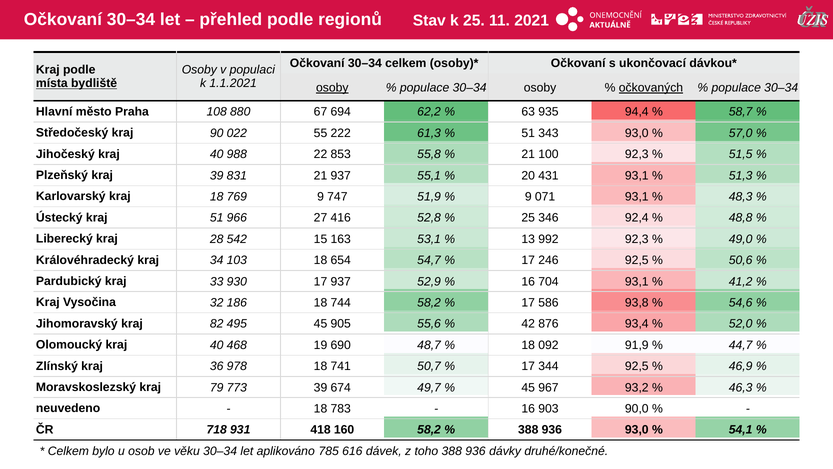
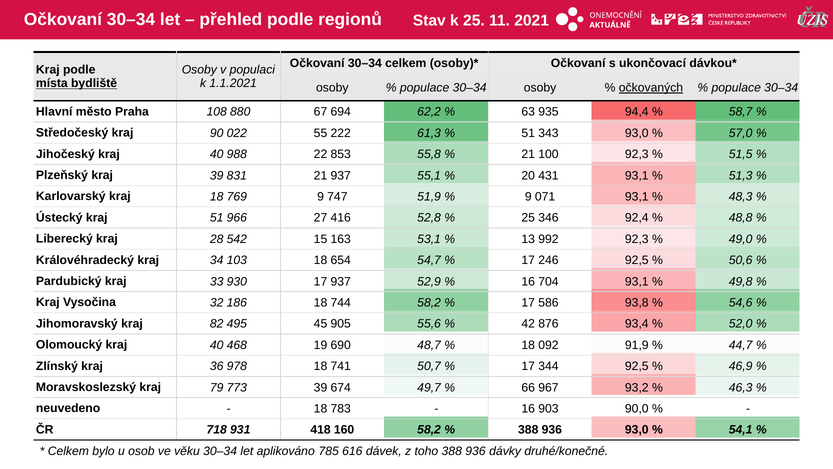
osoby underline: present -> none (332, 88)
41,2: 41,2 -> 49,8 (741, 281)
45: 45 -> 66 (528, 387)
